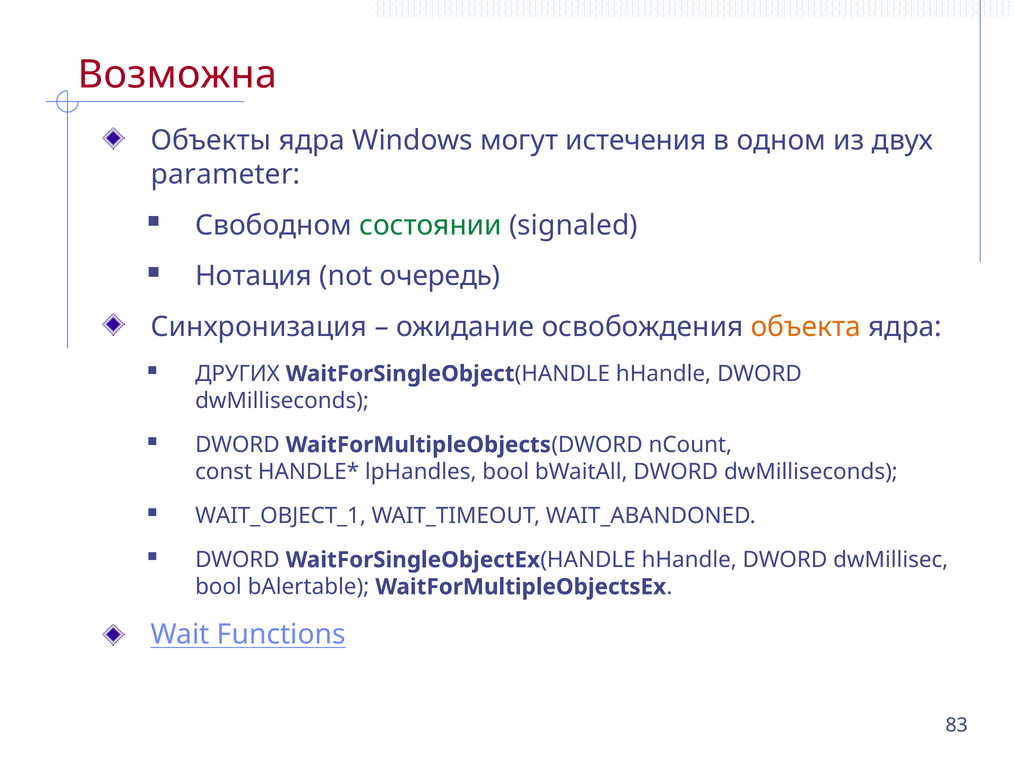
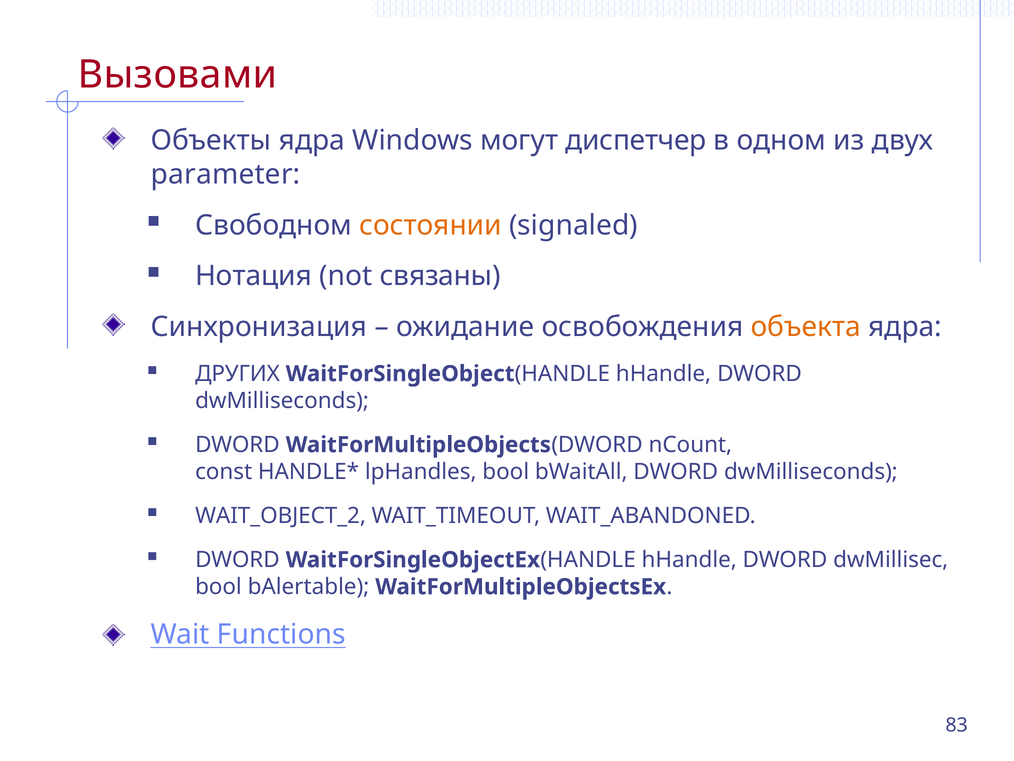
Возможна: Возможна -> Вызовами (177, 75)
истечения: истечения -> диспетчер (636, 141)
состоянии colour: green -> orange (431, 225)
очередь: очередь -> связаны (440, 276)
WAIT_OBJECT_1: WAIT_OBJECT_1 -> WAIT_OBJECT_2 (281, 515)
